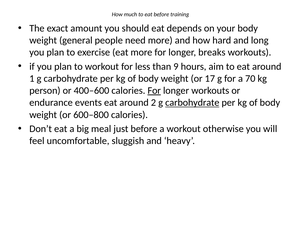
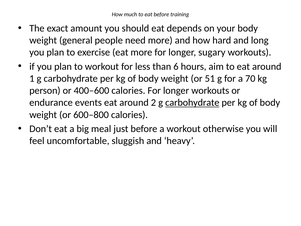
breaks: breaks -> sugary (212, 52)
9: 9 -> 6 (176, 66)
17: 17 -> 51 (210, 78)
For underline: present -> none (154, 90)
